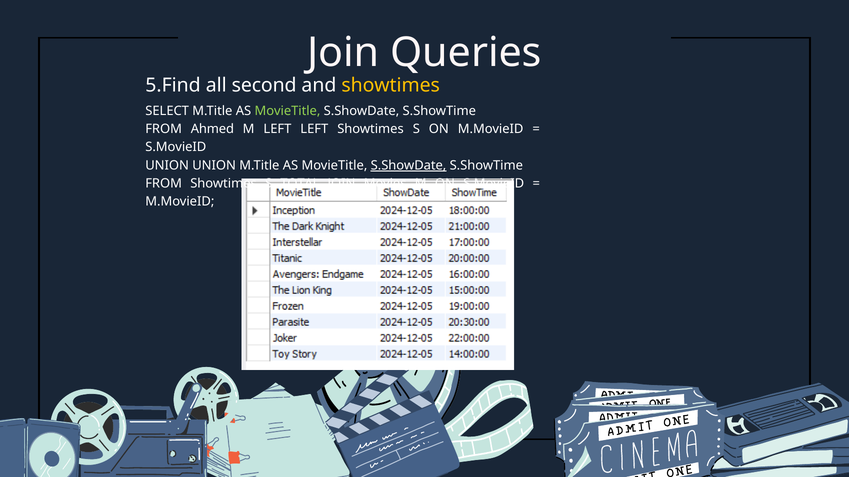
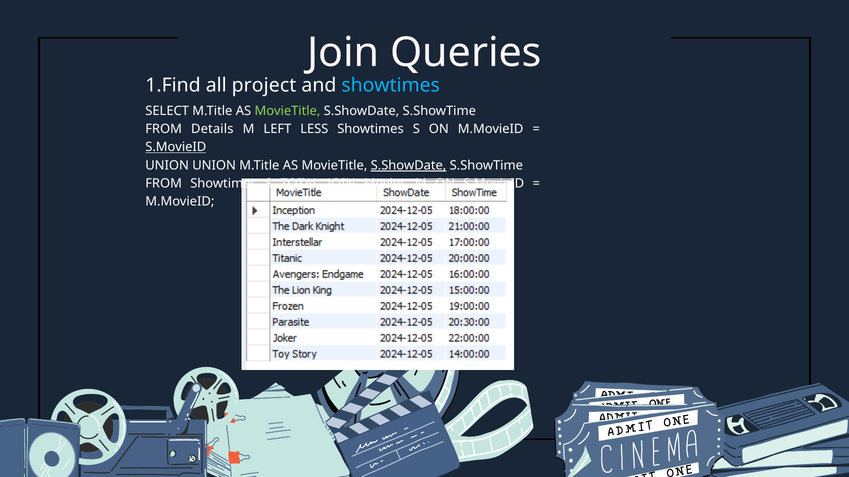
5.Find: 5.Find -> 1.Find (173, 86)
second: second -> project (264, 86)
showtimes colour: yellow -> light blue (391, 86)
Ahmed: Ahmed -> Details (212, 129)
LEFT LEFT: LEFT -> LESS (314, 129)
S.MovieID underline: none -> present (176, 147)
